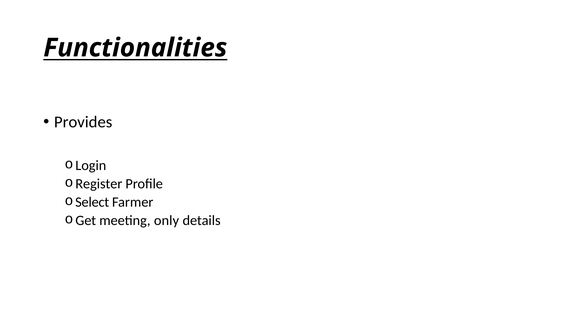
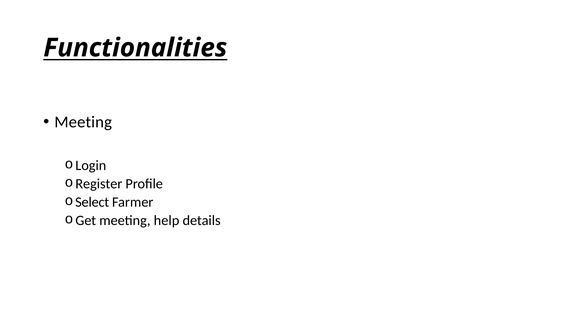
Provides: Provides -> Meeting (83, 122)
only: only -> help (167, 220)
